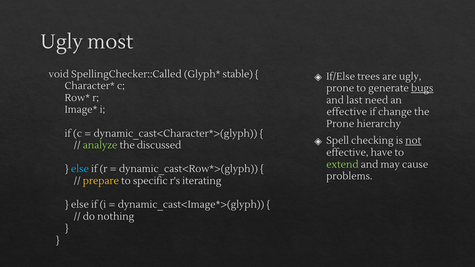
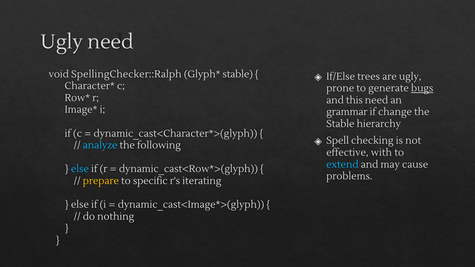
Ugly most: most -> need (110, 42)
SpellingChecker::Called: SpellingChecker::Called -> SpellingChecker::Ralph (126, 74)
last: last -> this (354, 100)
effective: effective -> grammar (347, 112)
Prone: Prone -> Stable (340, 124)
not underline: present -> none (413, 141)
analyze colour: light green -> light blue (100, 145)
discussed: discussed -> following (159, 145)
have: have -> with (381, 153)
extend colour: light green -> light blue (342, 165)
